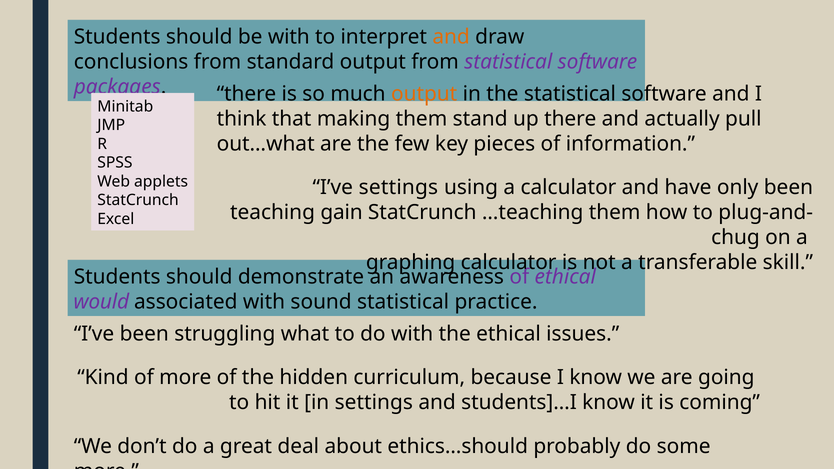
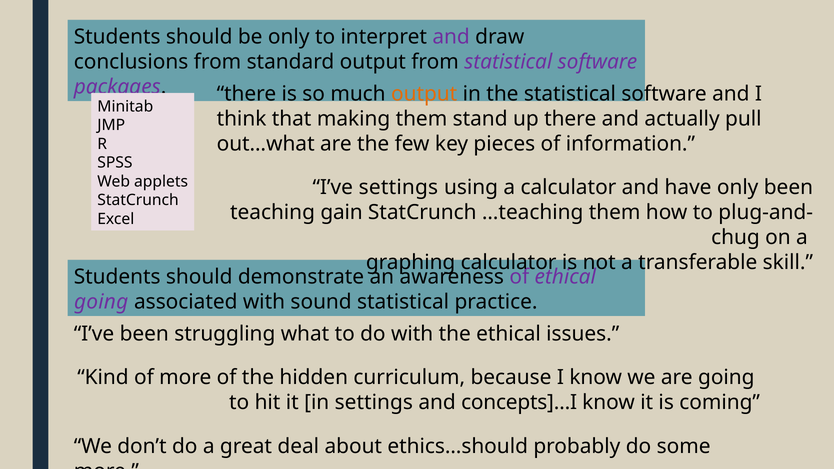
be with: with -> only (289, 37)
and colour: orange -> purple (451, 37)
would: would -> going (101, 302)
students]…I: students]…I -> concepts]…I (519, 403)
